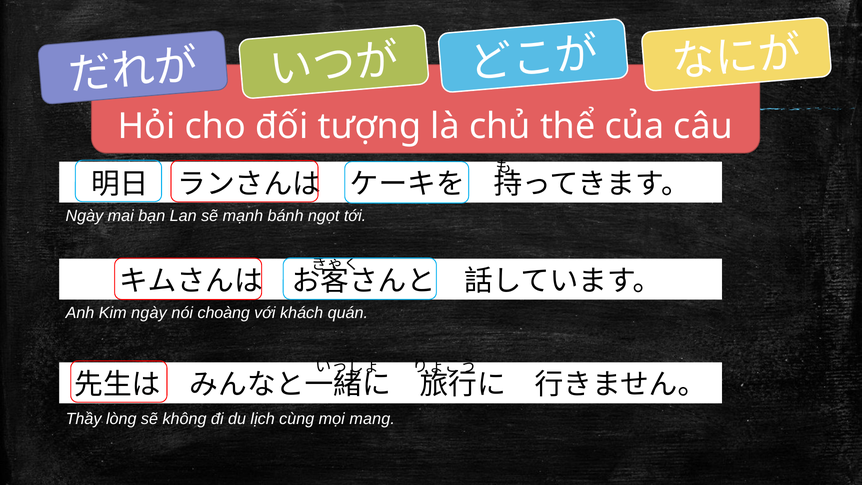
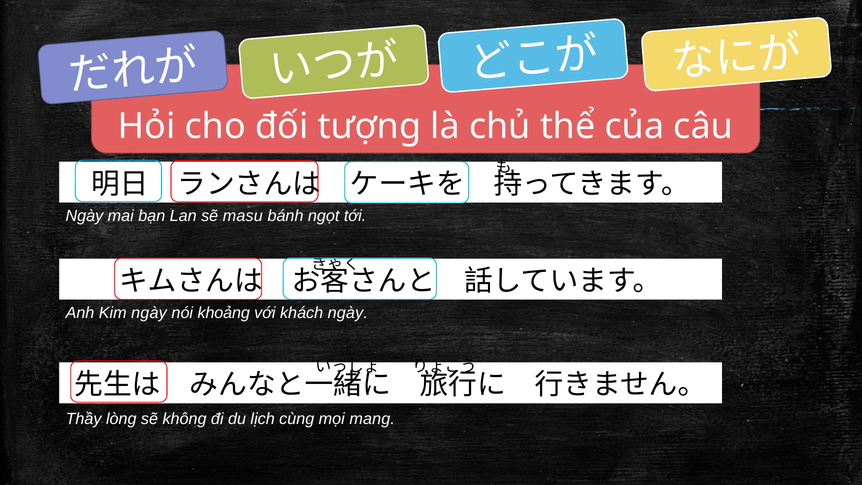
mạnh: mạnh -> masu (243, 216)
choàng: choàng -> khoảng (224, 313)
khách quán: quán -> ngày (348, 313)
